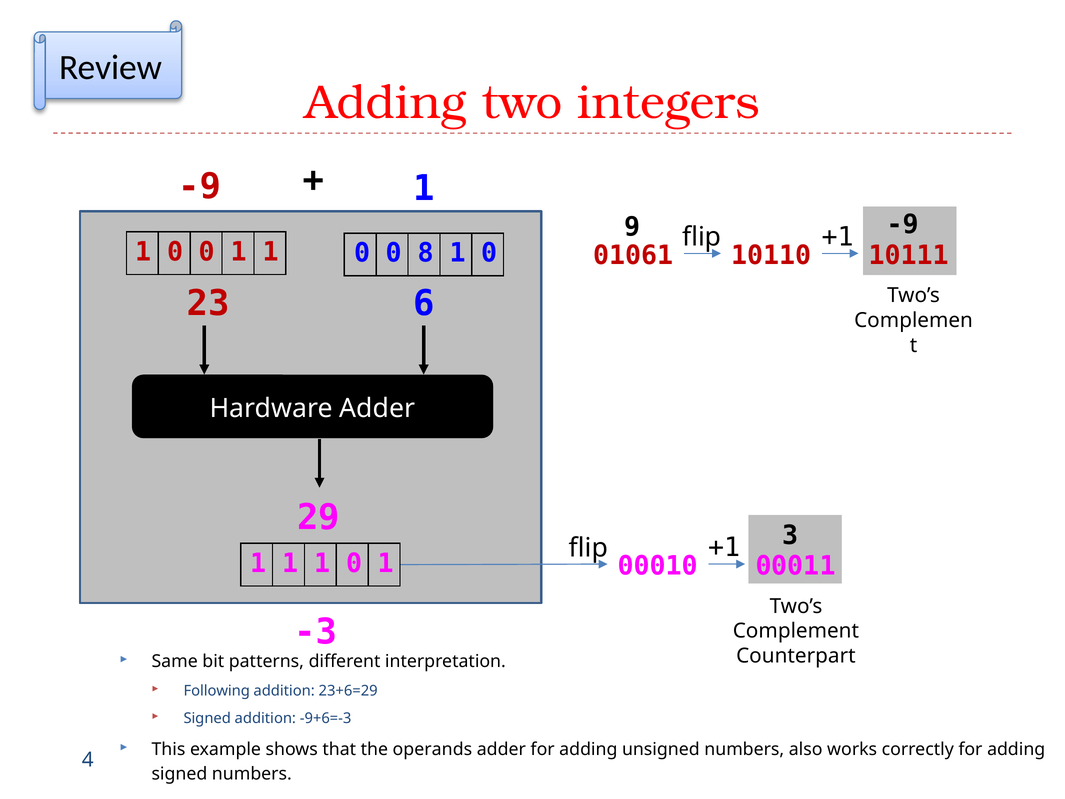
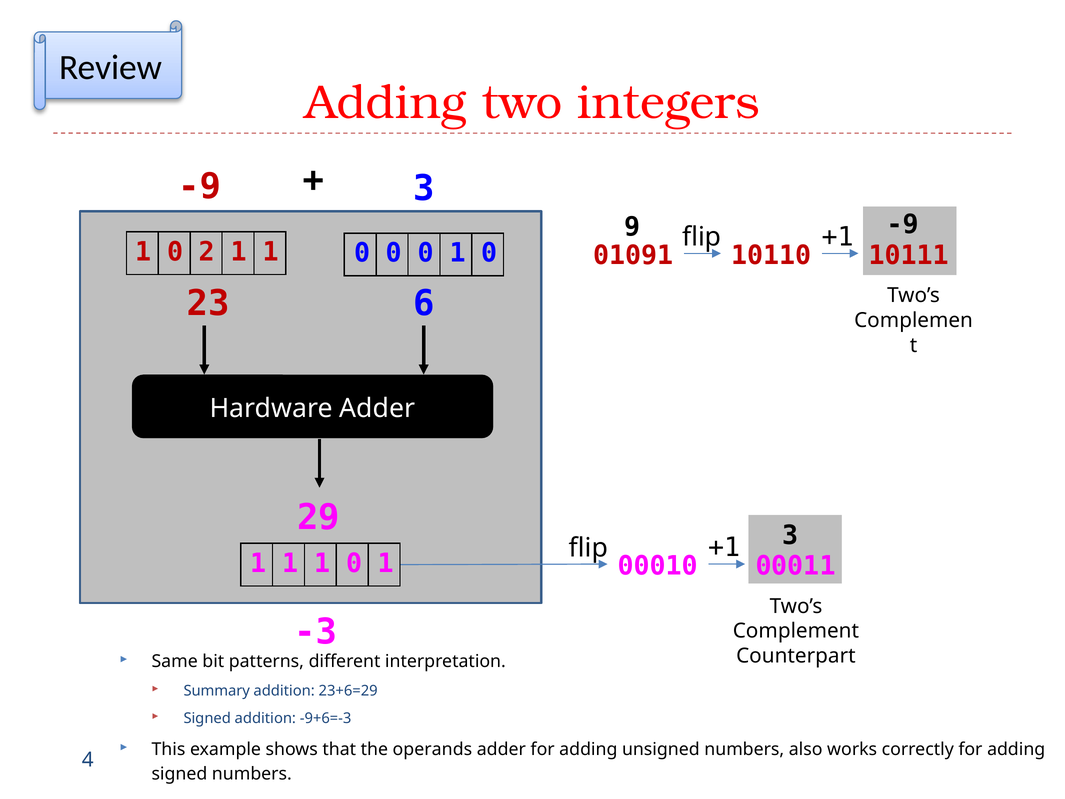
-9 1: 1 -> 3 (424, 188)
0: 0 -> 2 (207, 252)
0 0 8: 8 -> 0 (426, 253)
01061: 01061 -> 01091 (633, 255)
Following: Following -> Summary (217, 691)
